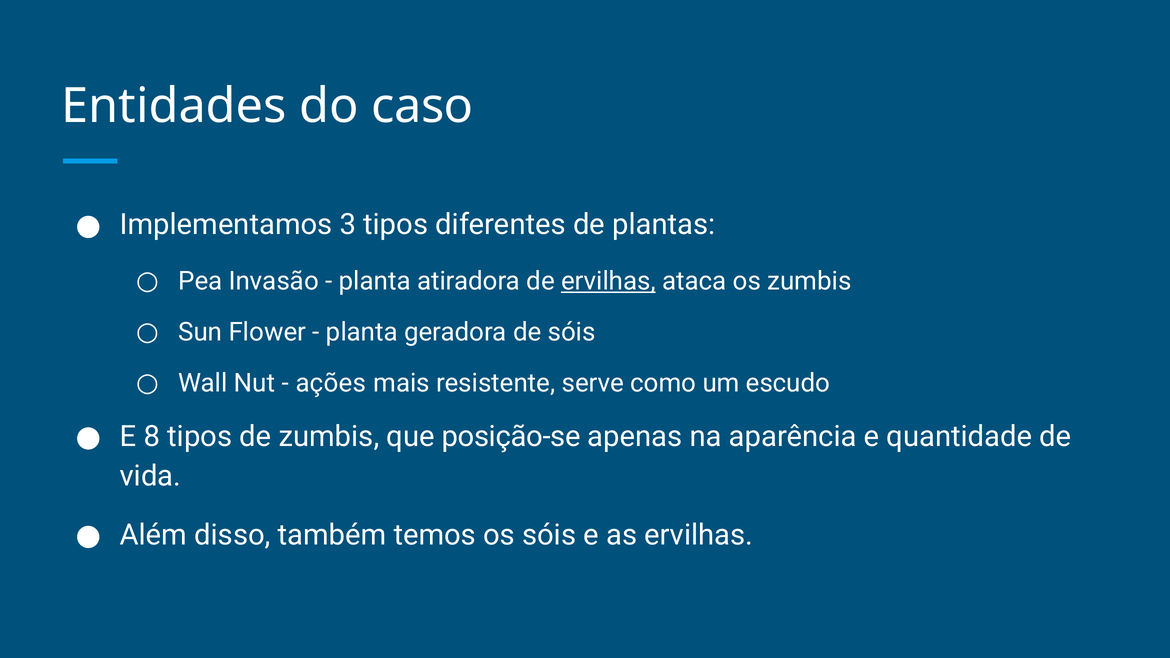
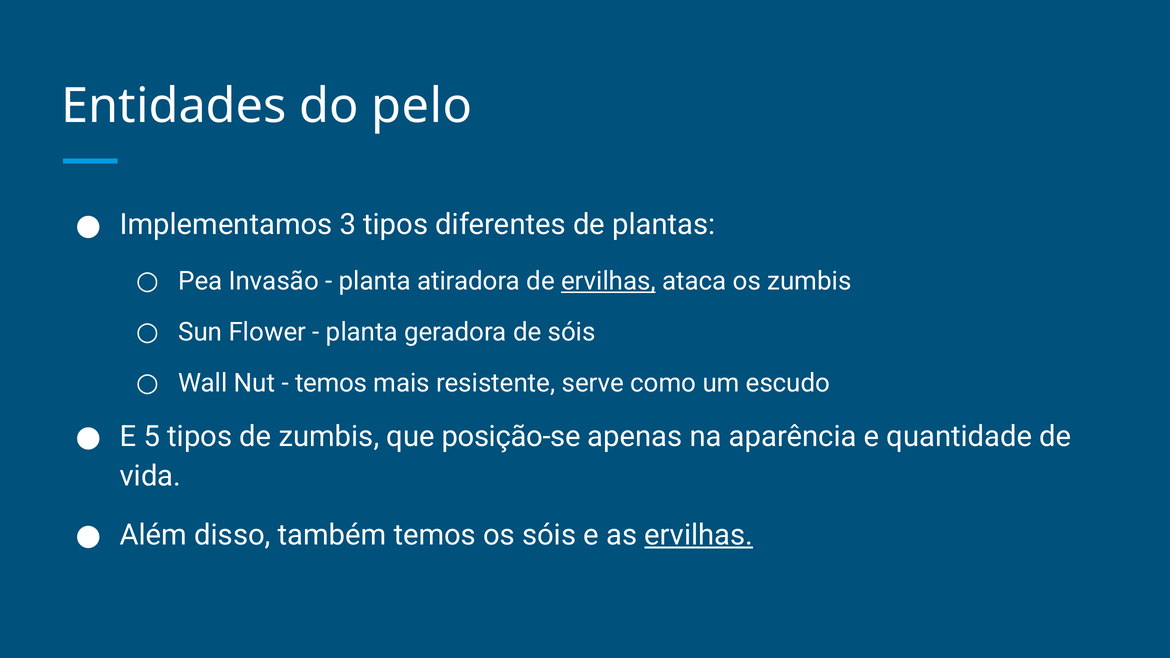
caso: caso -> pelo (422, 106)
ações: ações -> temos (331, 383)
8: 8 -> 5 (152, 437)
ervilhas underline: none -> present (699, 535)
